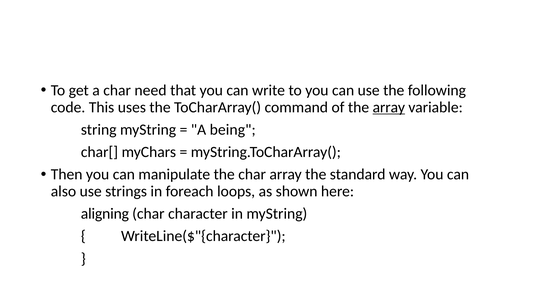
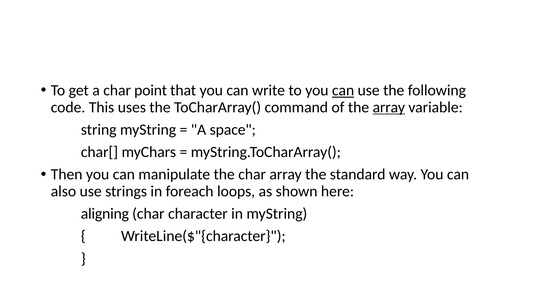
need: need -> point (151, 90)
can underline: none -> present (343, 90)
being: being -> space (233, 130)
